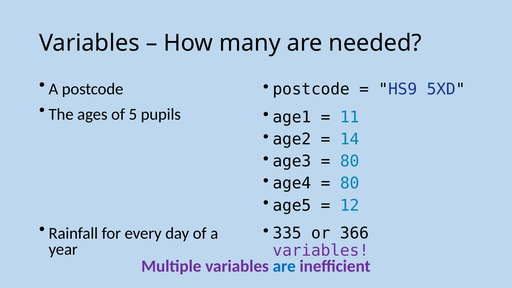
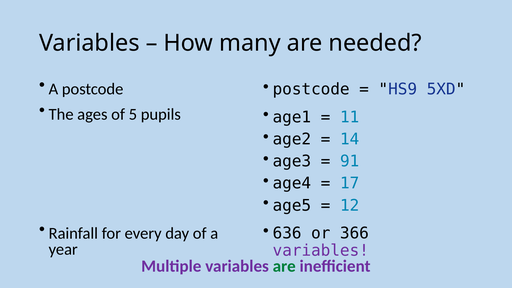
80: 80 -> 91 (350, 161)
80: 80 -> 17 (350, 183)
335: 335 -> 636 (287, 233)
are colour: blue -> green (284, 266)
